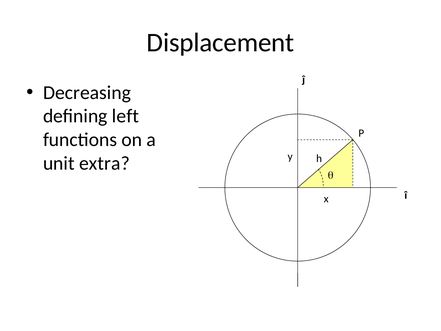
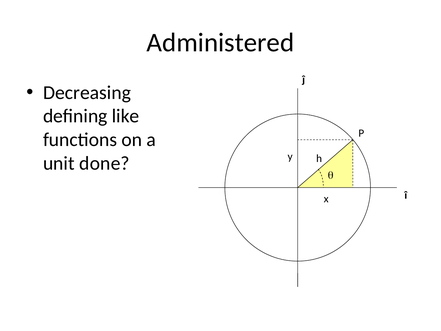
Displacement: Displacement -> Administered (220, 43)
left: left -> like (126, 116)
extra: extra -> done (104, 163)
